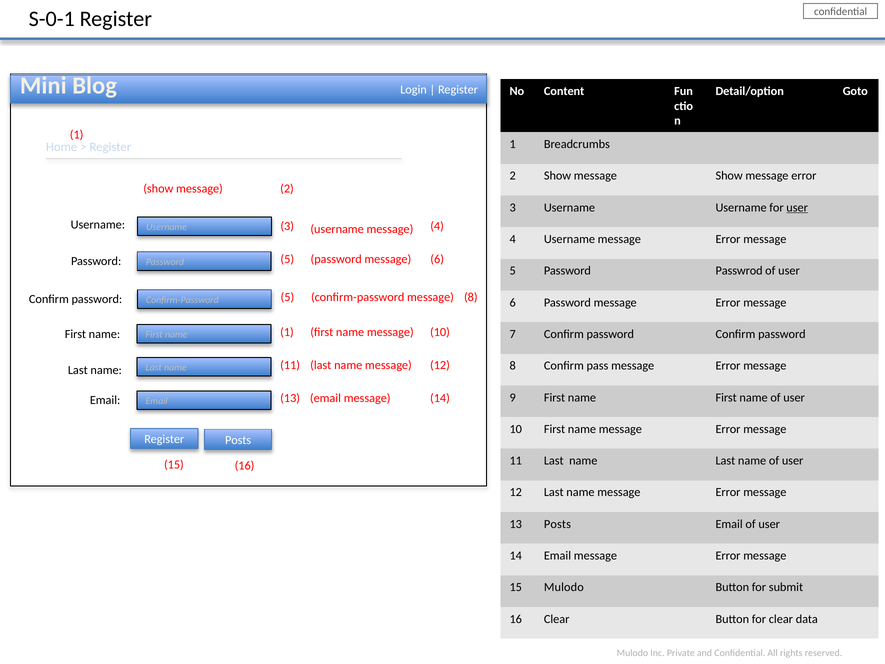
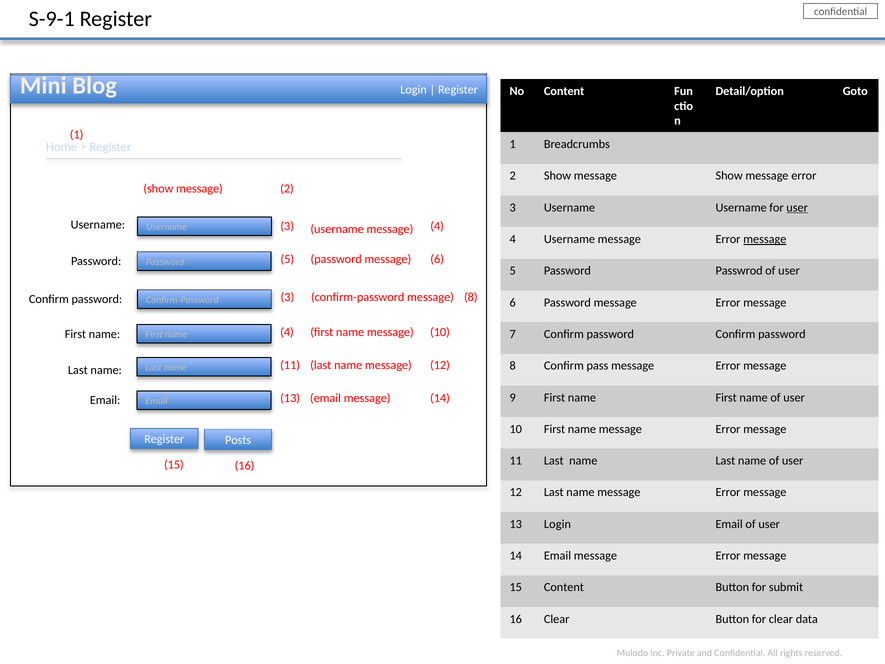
S-0-1: S-0-1 -> S-9-1 (52, 19)
message underline: none -> present (765, 239)
password 5: 5 -> 3 (287, 297)
name 1: 1 -> 4 (287, 332)
13 Posts: Posts -> Login (557, 524)
15 Mulodo: Mulodo -> Content (564, 587)
